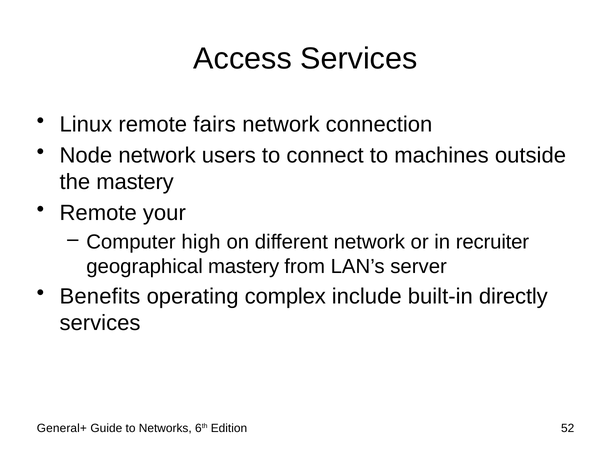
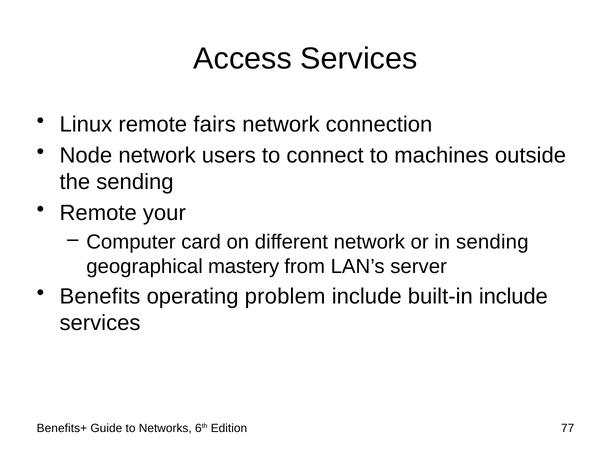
the mastery: mastery -> sending (135, 182)
high: high -> card (201, 242)
in recruiter: recruiter -> sending (492, 242)
complex: complex -> problem (285, 297)
built-in directly: directly -> include (513, 297)
General+: General+ -> Benefits+ (62, 428)
52: 52 -> 77 (568, 428)
